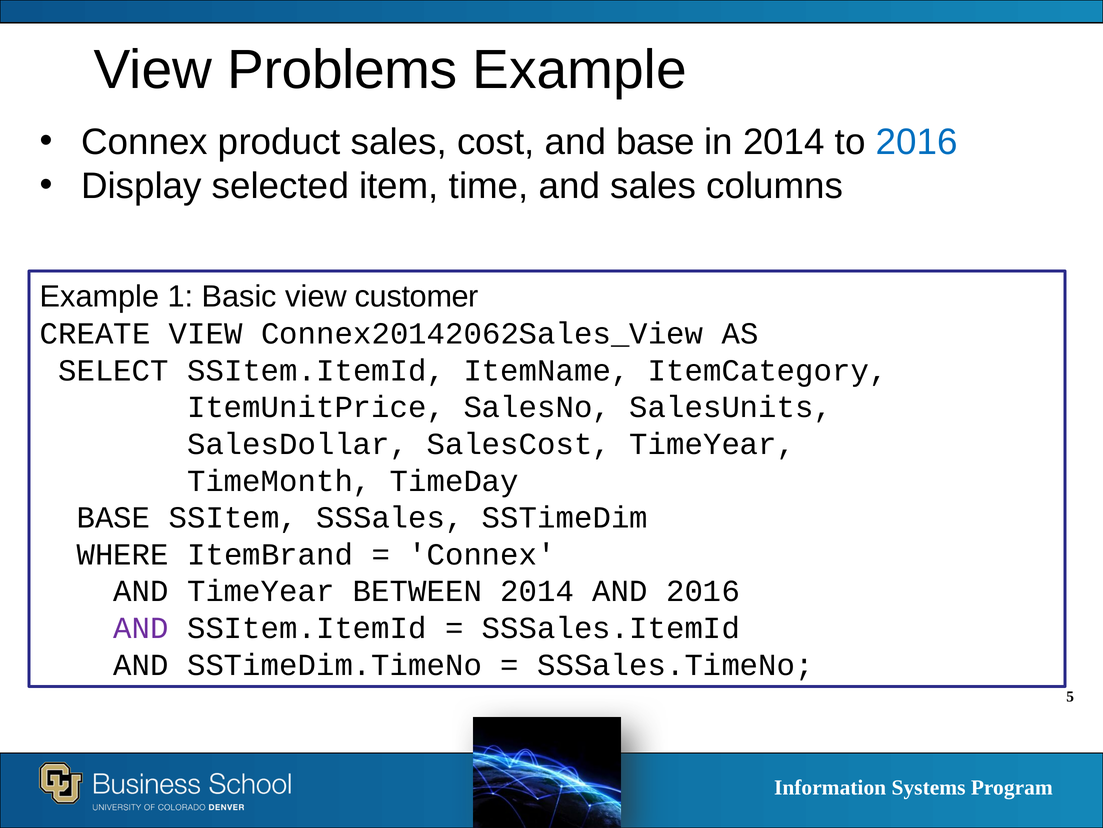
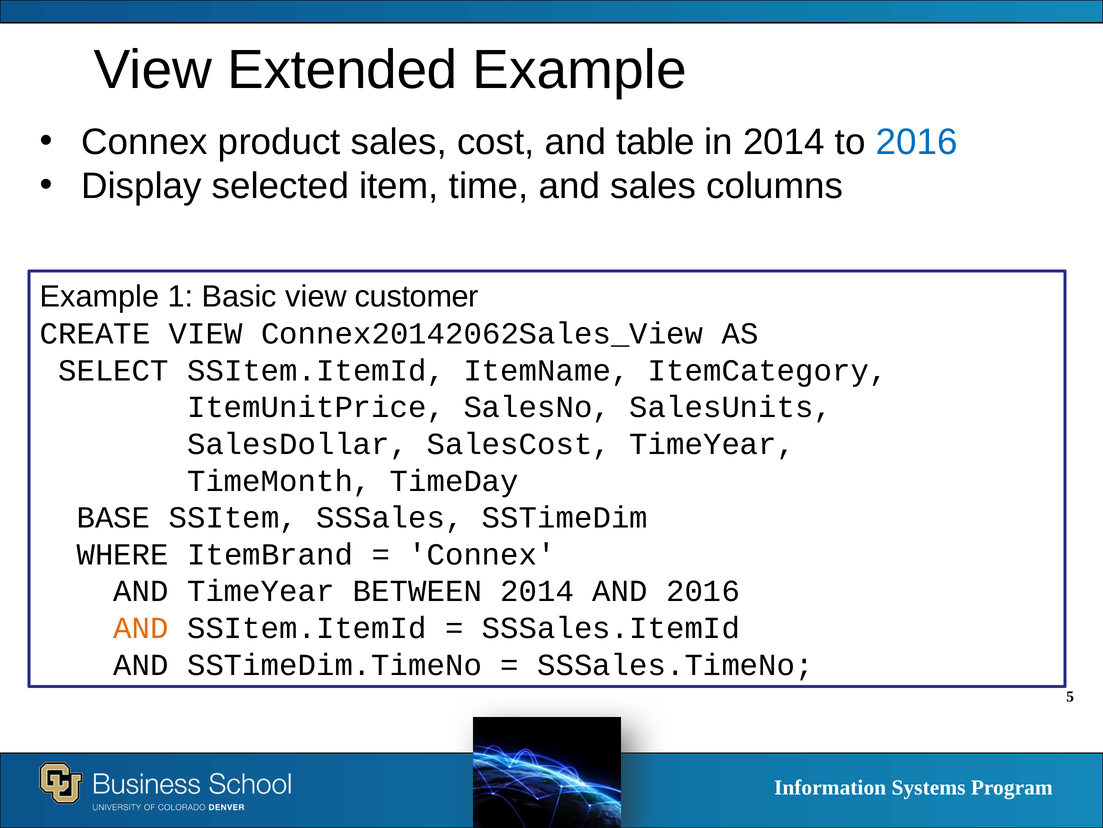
Problems: Problems -> Extended (342, 70)
and base: base -> table (655, 142)
AND colour: purple -> orange (141, 628)
